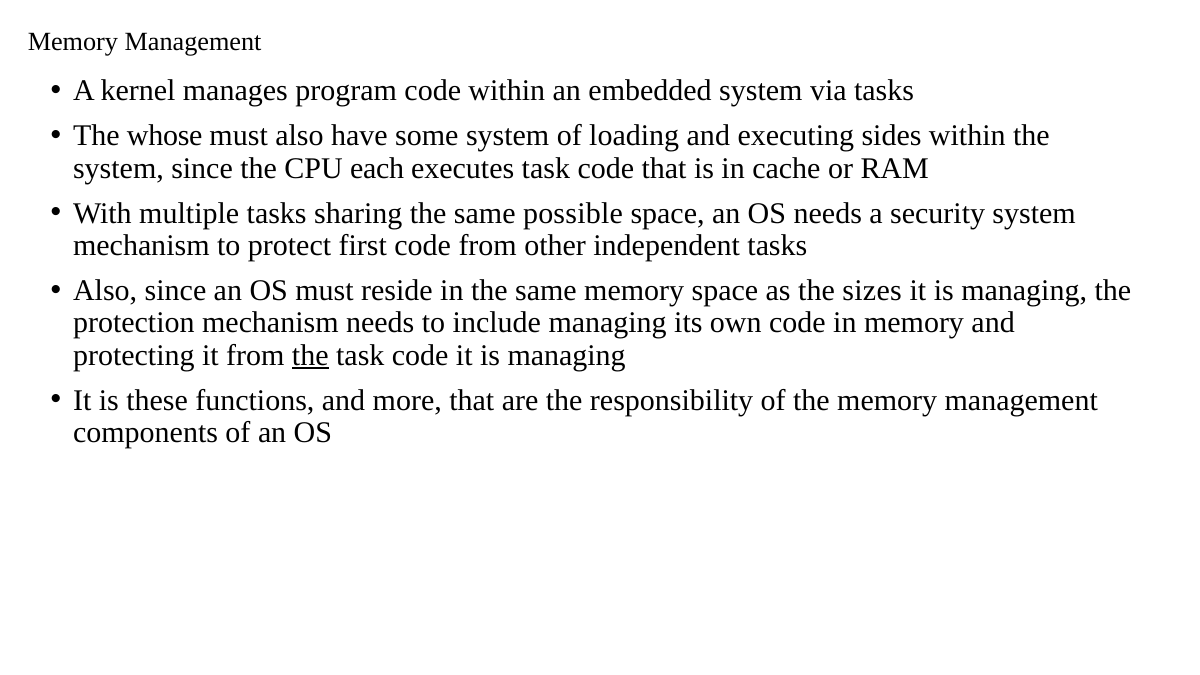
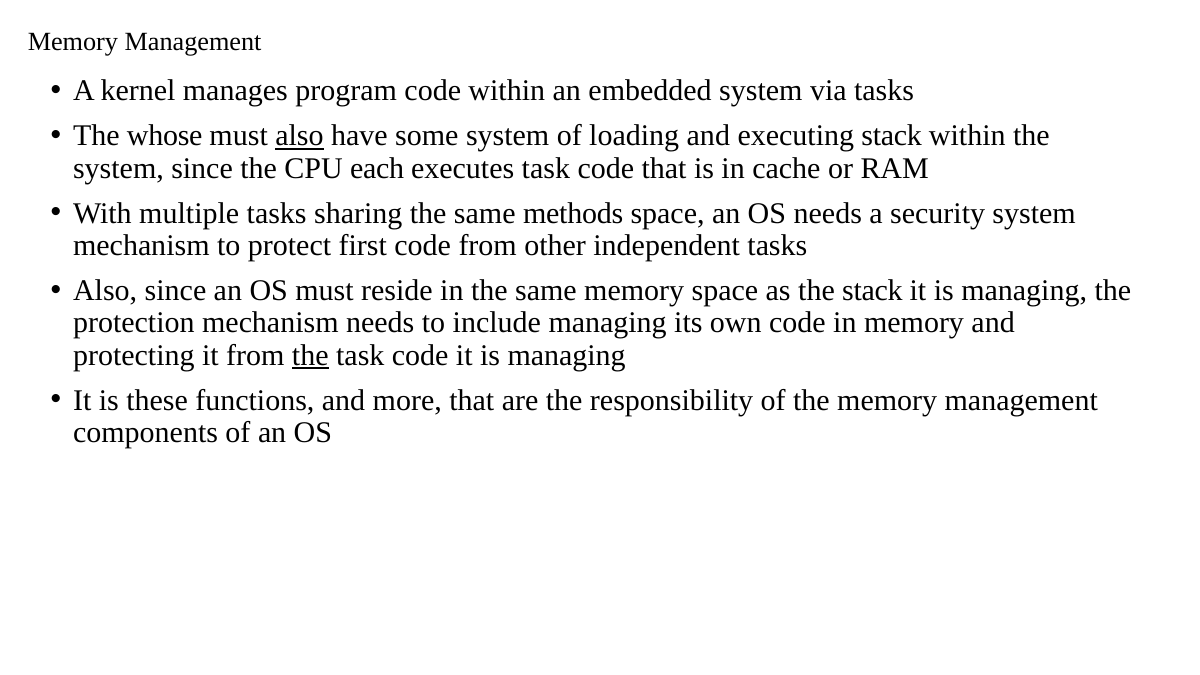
also underline: none -> present (299, 136)
executing sides: sides -> stack (892, 136)
possible: possible -> methods (573, 213)
the sizes: sizes -> stack (872, 290)
